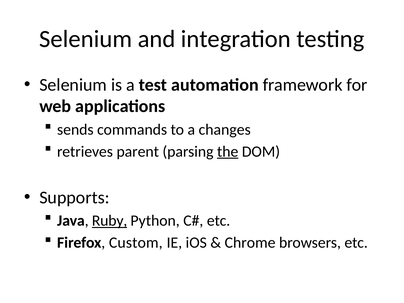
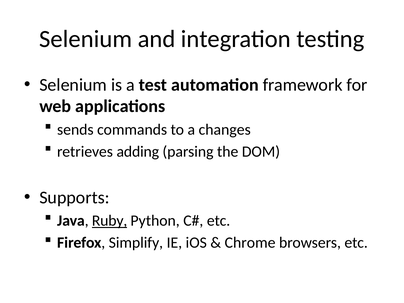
parent: parent -> adding (138, 152)
the underline: present -> none (228, 152)
Custom: Custom -> Simplify (136, 243)
